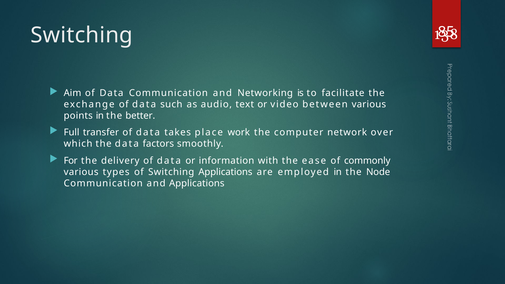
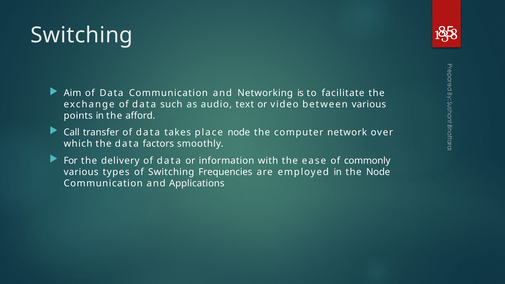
better: better -> afford (140, 116)
Full: Full -> Call (72, 132)
place work: work -> node (239, 132)
Switching Applications: Applications -> Frequencies (225, 172)
